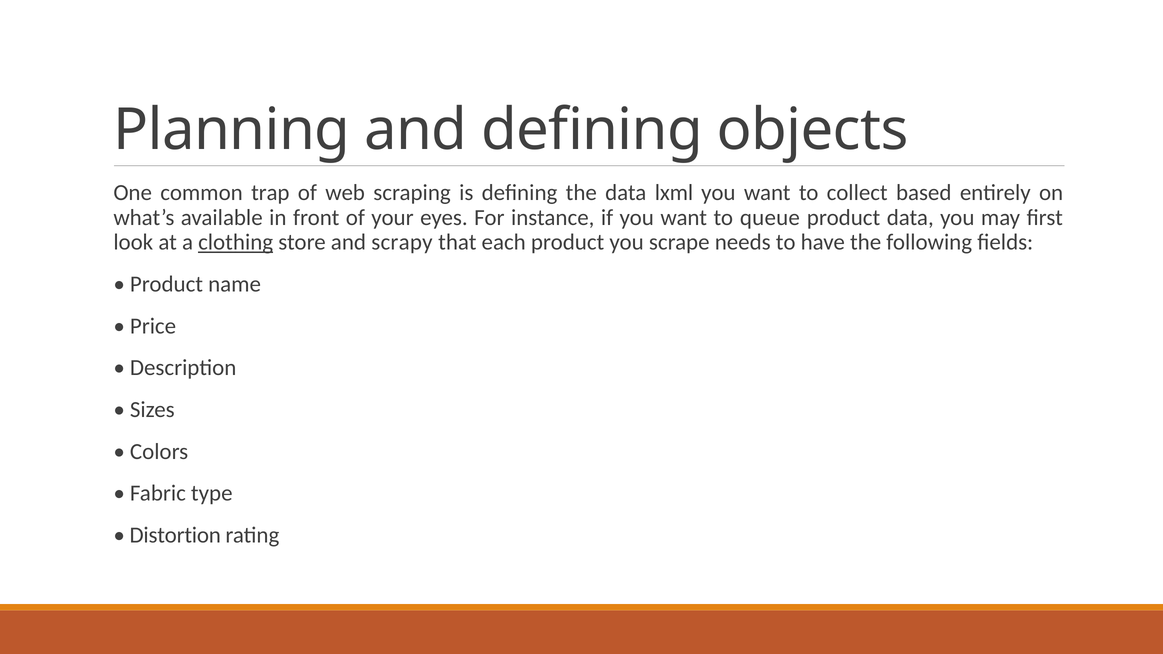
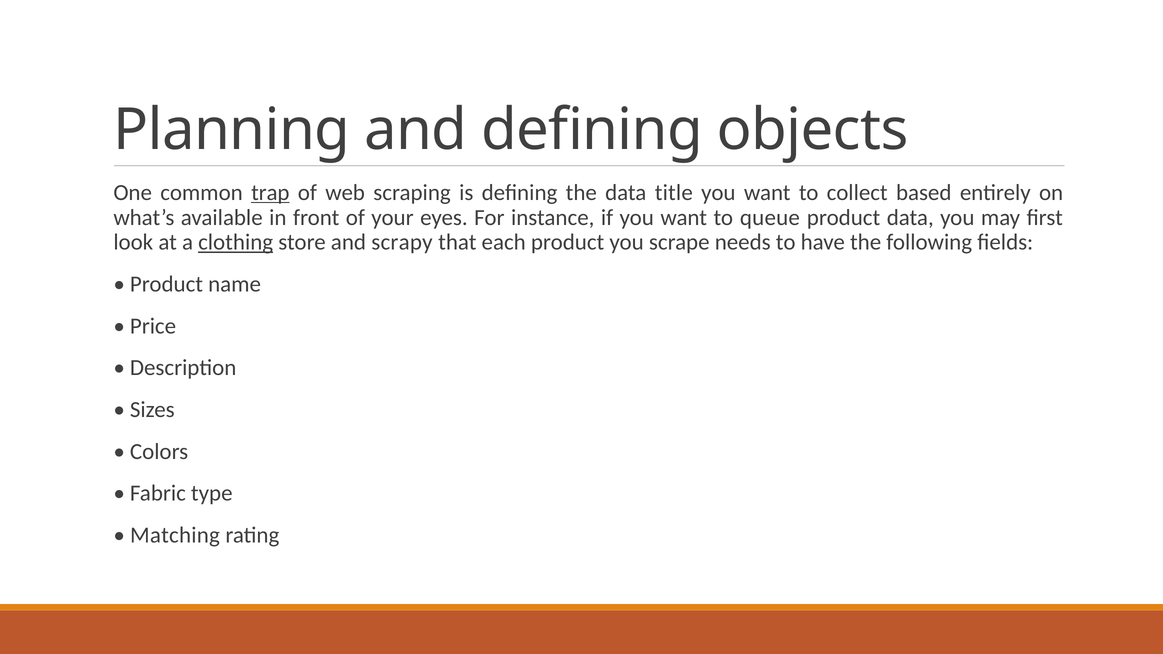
trap underline: none -> present (270, 193)
lxml: lxml -> title (674, 193)
Distortion: Distortion -> Matching (175, 535)
